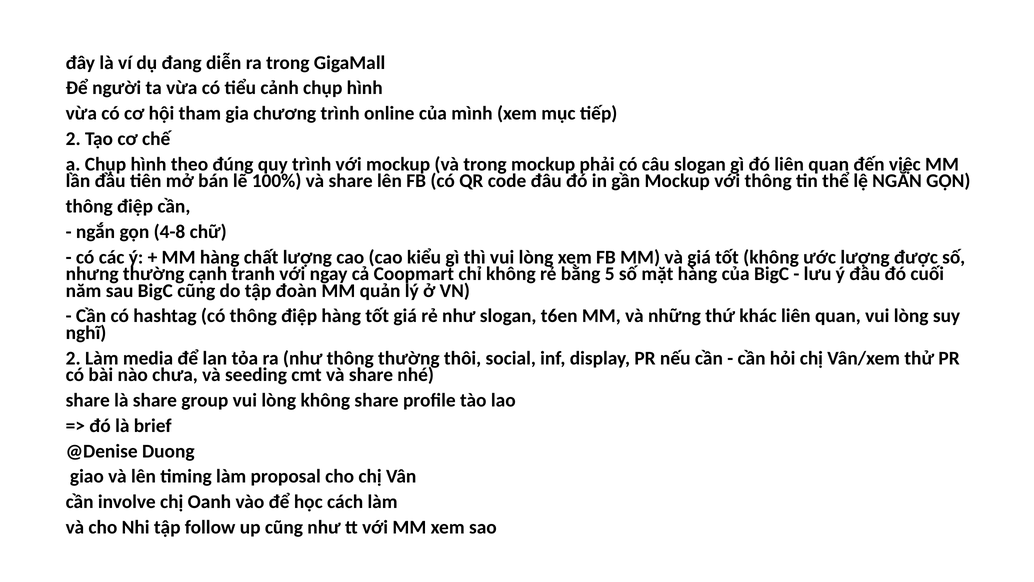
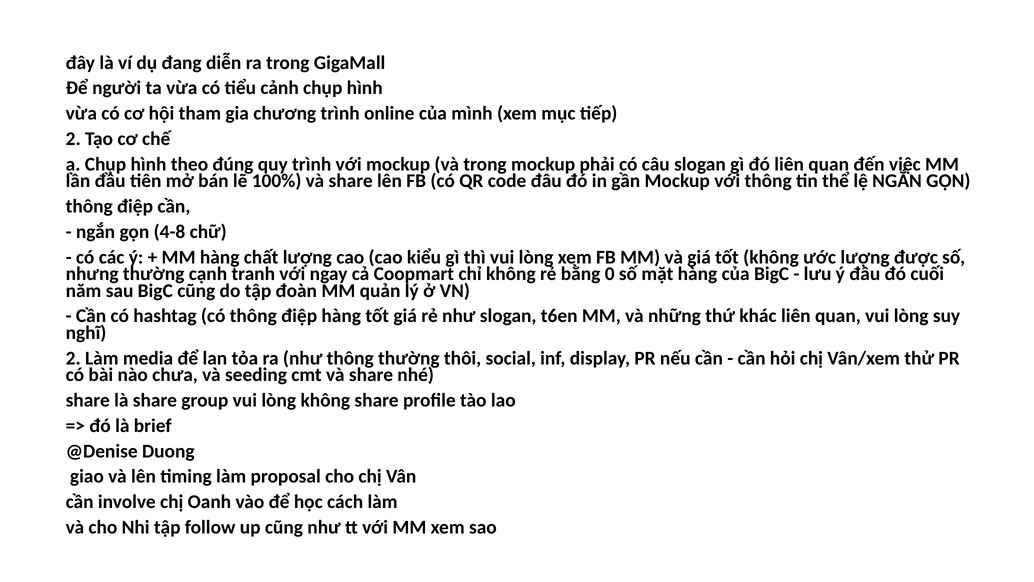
5: 5 -> 0 (610, 274)
